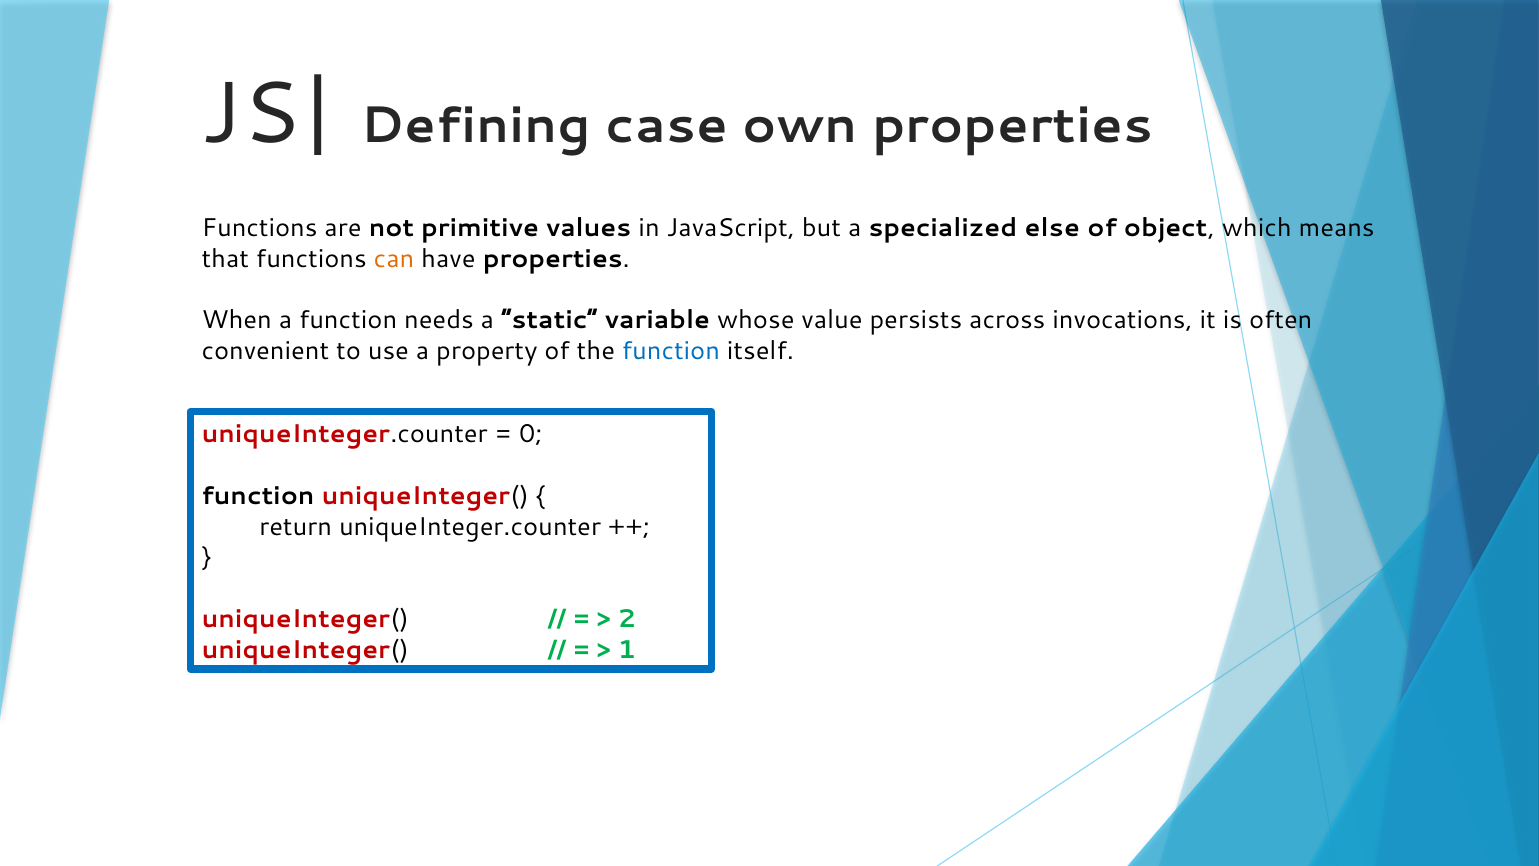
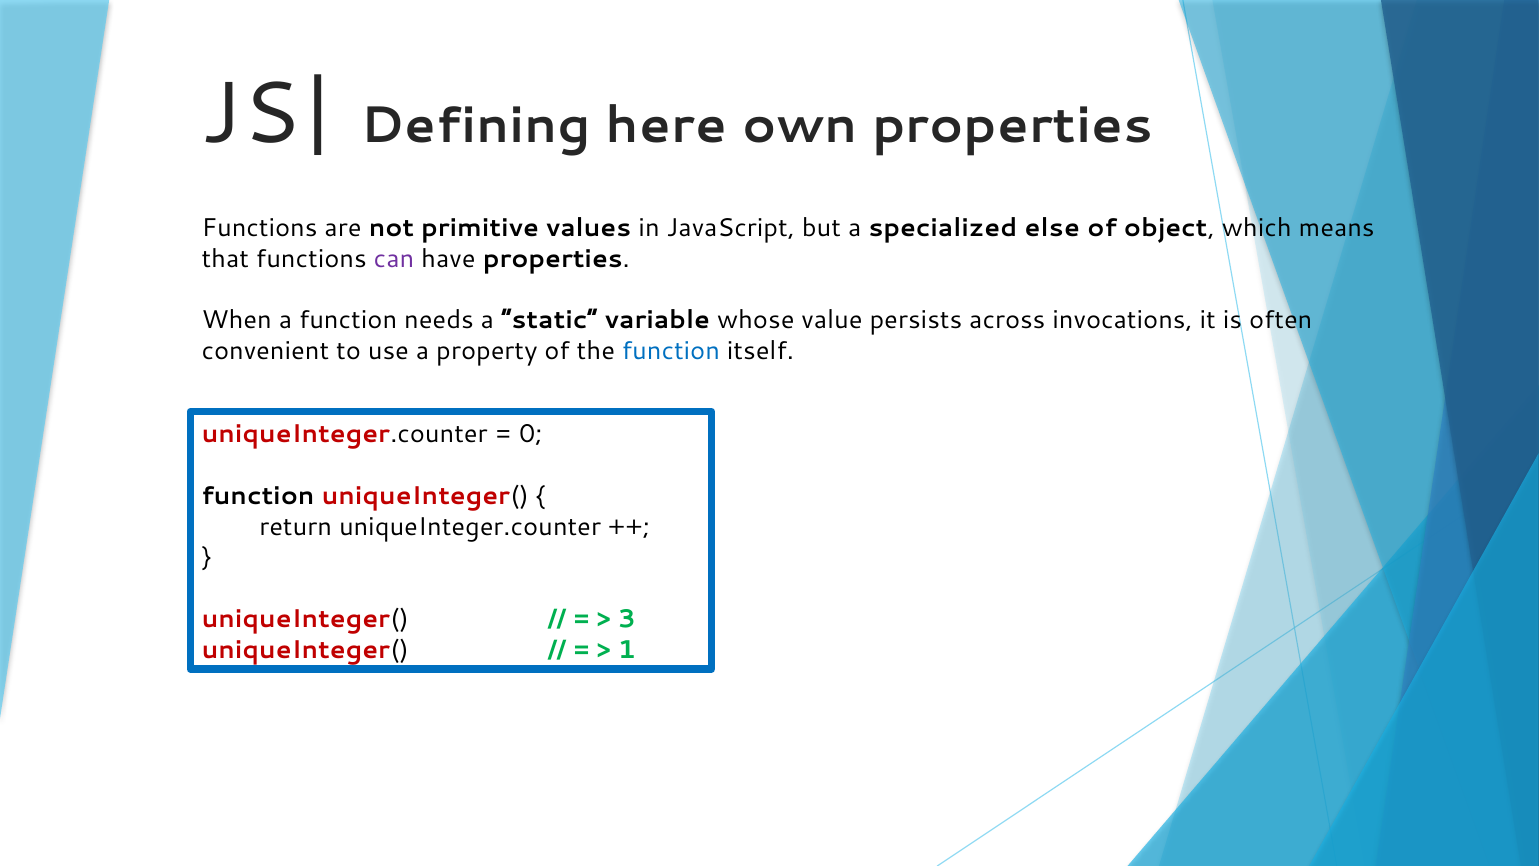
case: case -> here (667, 126)
can colour: orange -> purple (394, 259)
2: 2 -> 3 (627, 619)
